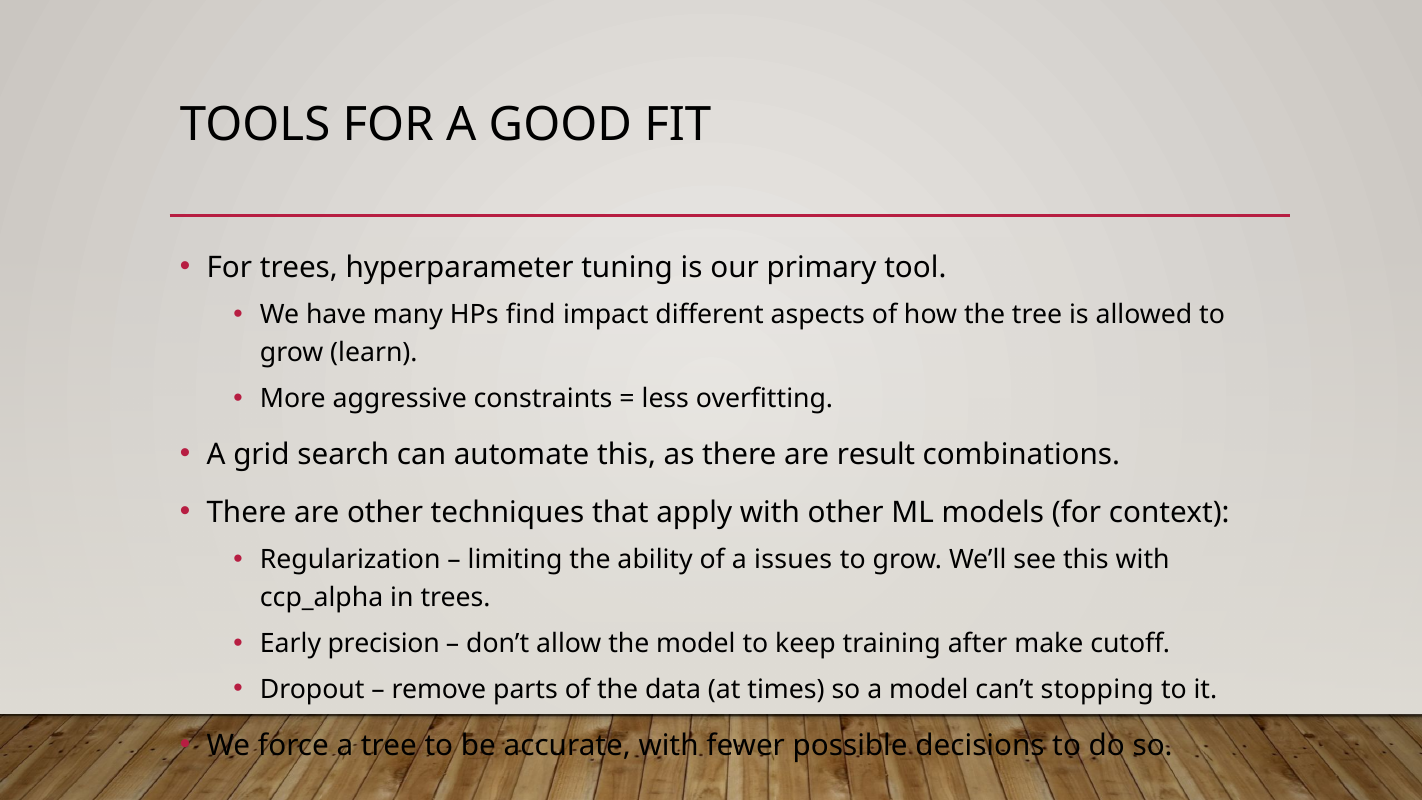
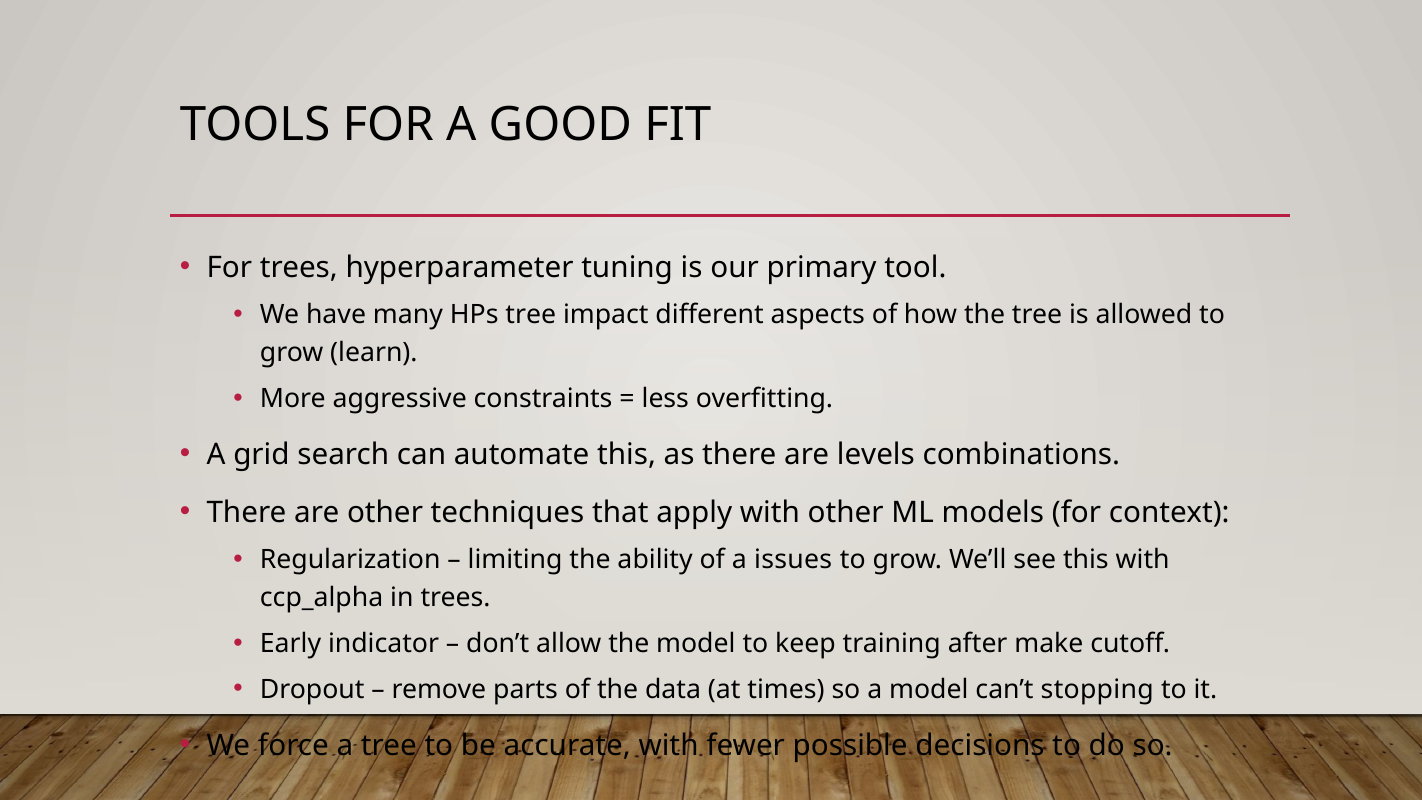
HPs find: find -> tree (531, 315)
result: result -> levels (876, 455)
precision: precision -> indicator (384, 644)
